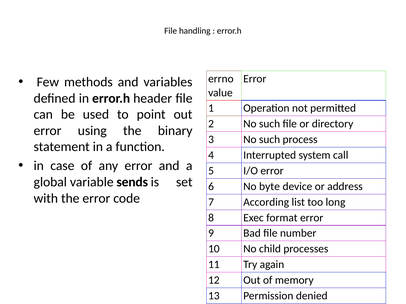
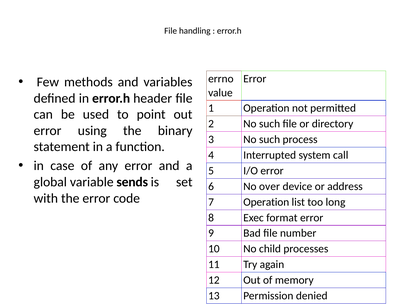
byte: byte -> over (270, 187)
7 According: According -> Operation (266, 202)
